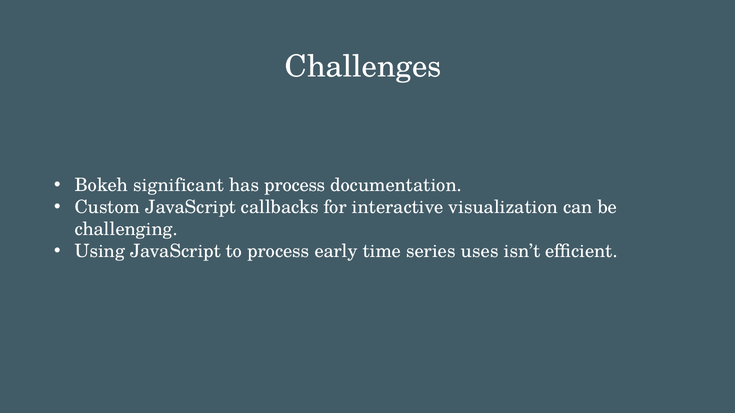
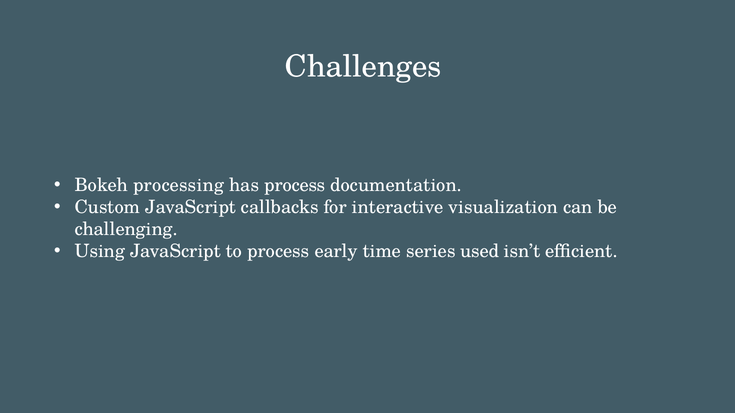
significant: significant -> processing (179, 185)
uses: uses -> used (480, 252)
